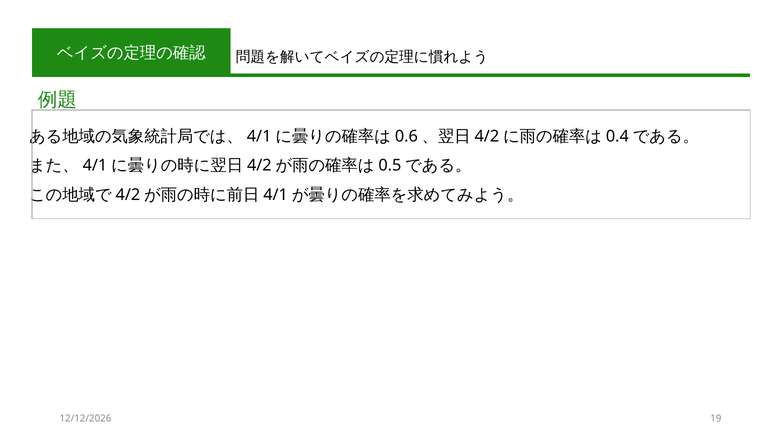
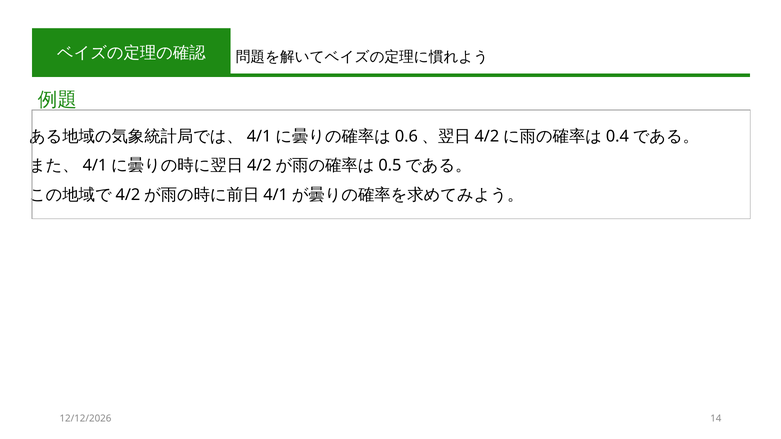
19: 19 -> 14 (716, 419)
